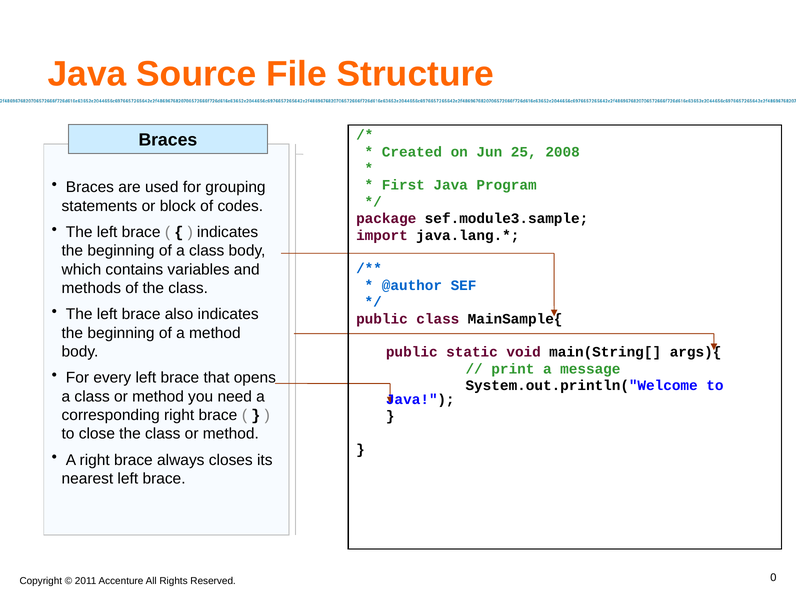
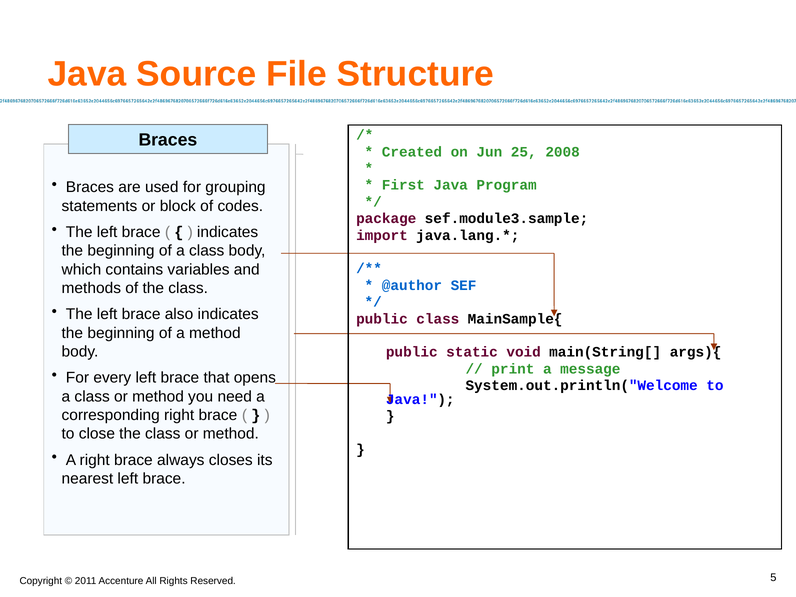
0: 0 -> 5 (773, 578)
